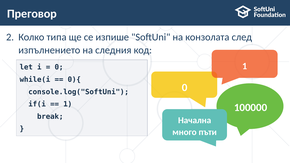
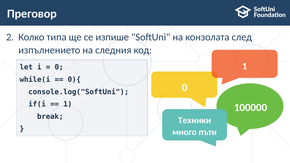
Начална: Начална -> Техники (195, 120)
